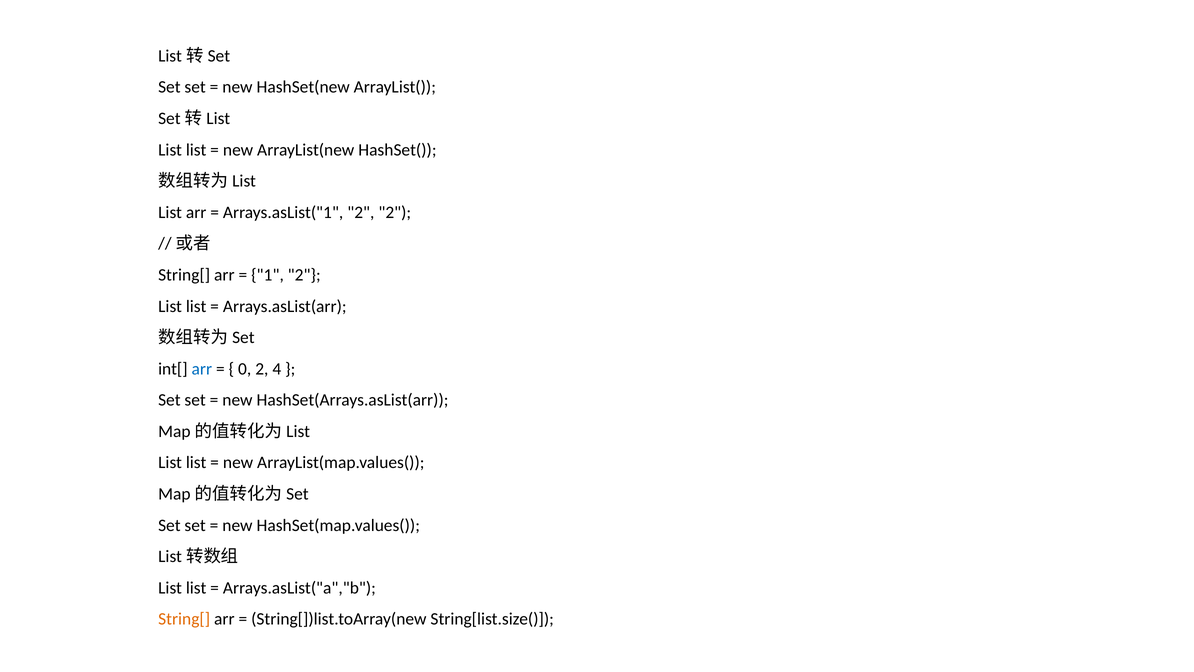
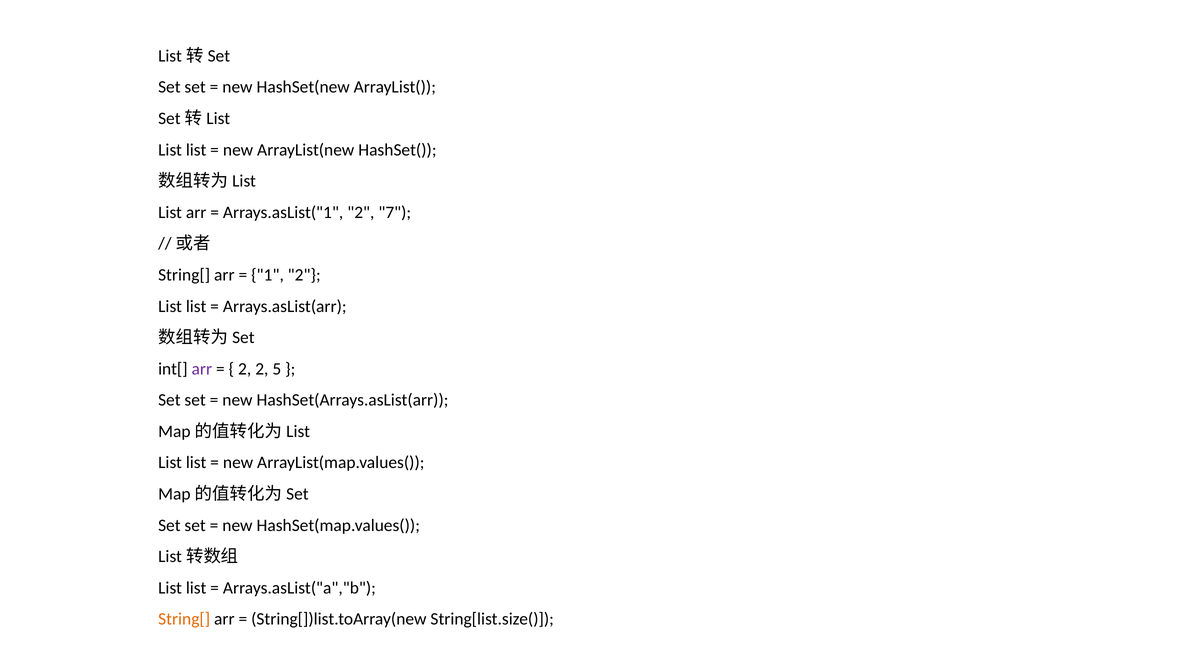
2 2: 2 -> 7 (395, 212)
arr colour: blue -> purple (202, 369)
0: 0 -> 2 (245, 369)
4: 4 -> 5 (277, 369)
